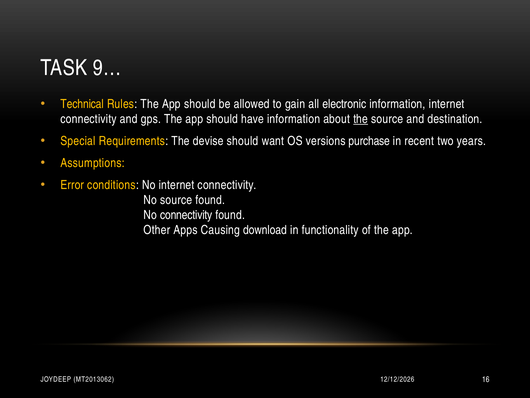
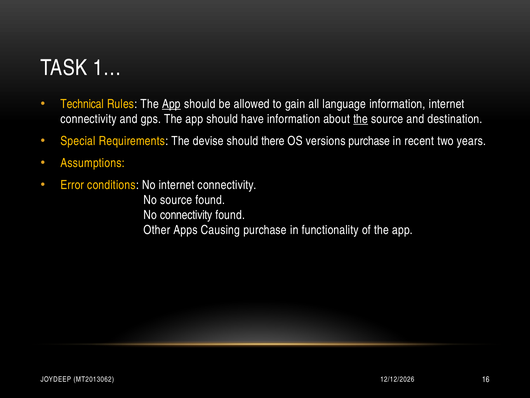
9…: 9… -> 1… (107, 68)
App underline: none -> present (171, 104)
electronic: electronic -> language (344, 104)
want: want -> there (273, 141)
Causing download: download -> purchase (265, 230)
